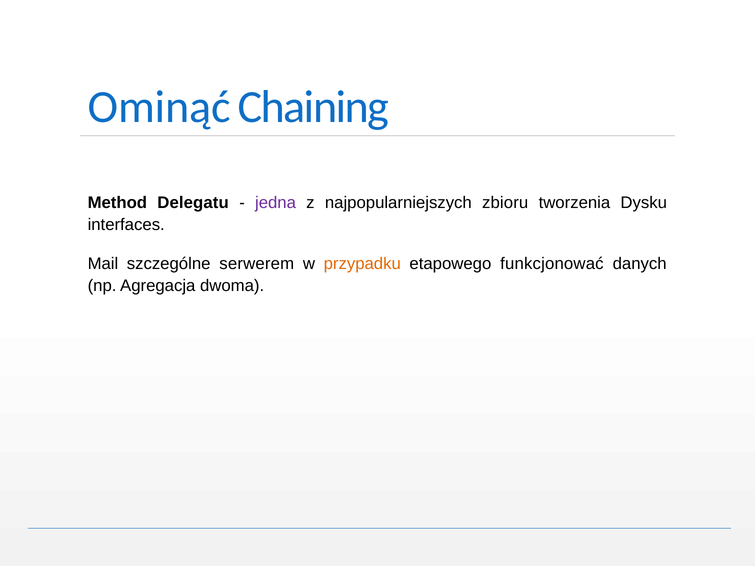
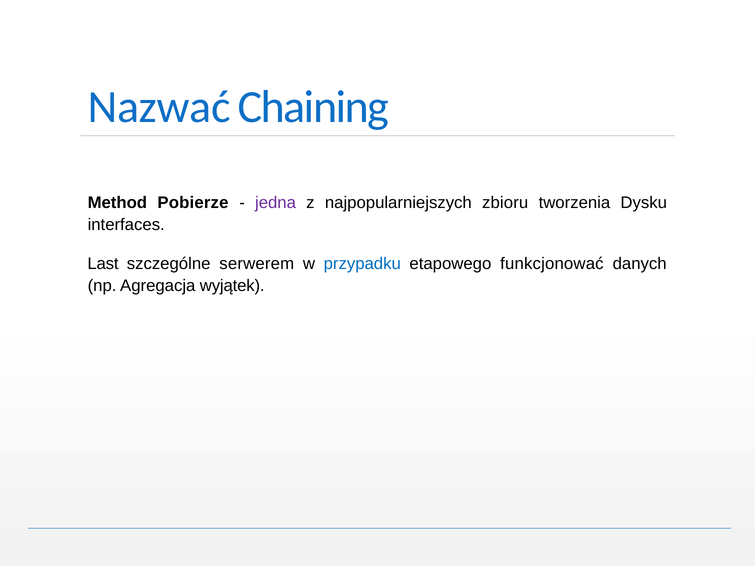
Ominąć: Ominąć -> Nazwać (159, 107)
Delegatu: Delegatu -> Pobierze (193, 203)
Mail: Mail -> Last (103, 264)
przypadku colour: orange -> blue (362, 264)
dwoma: dwoma -> wyjątek (232, 286)
